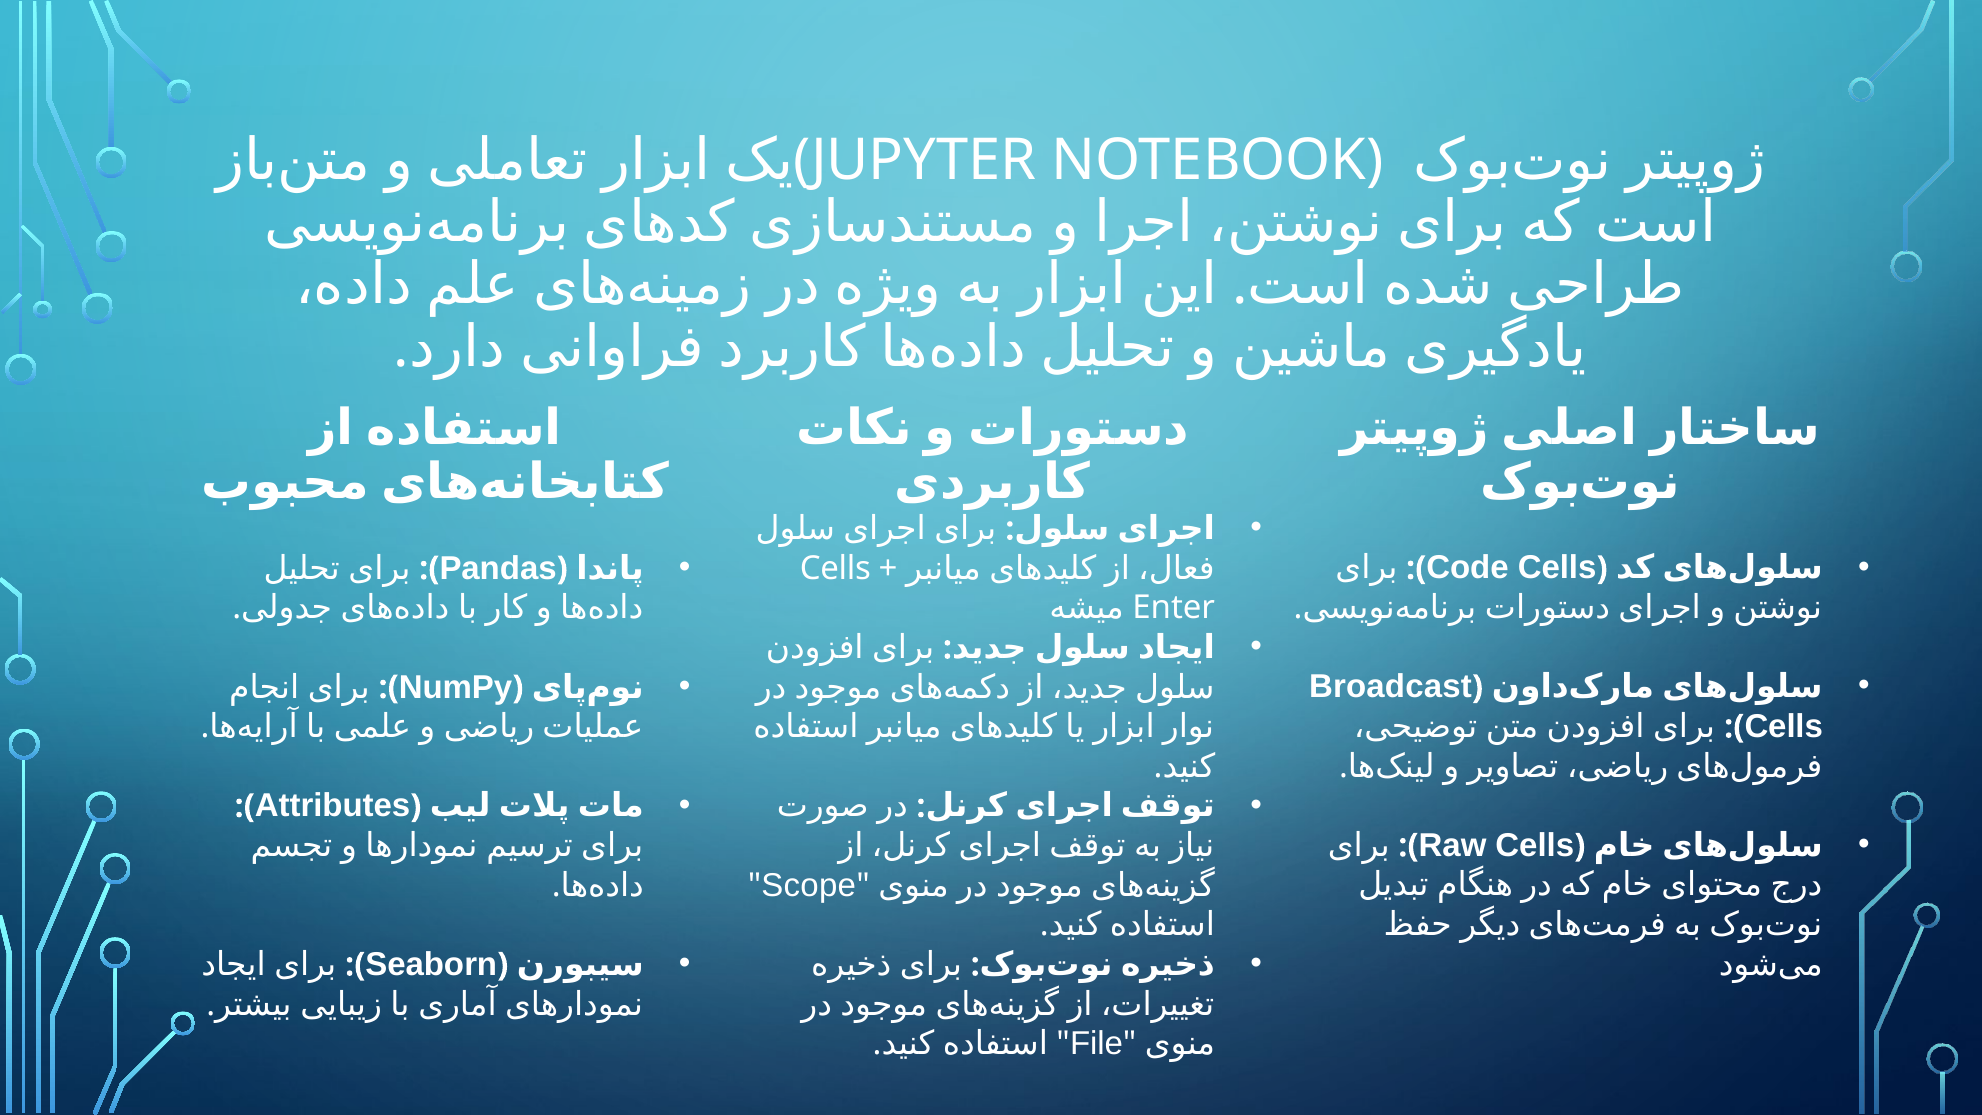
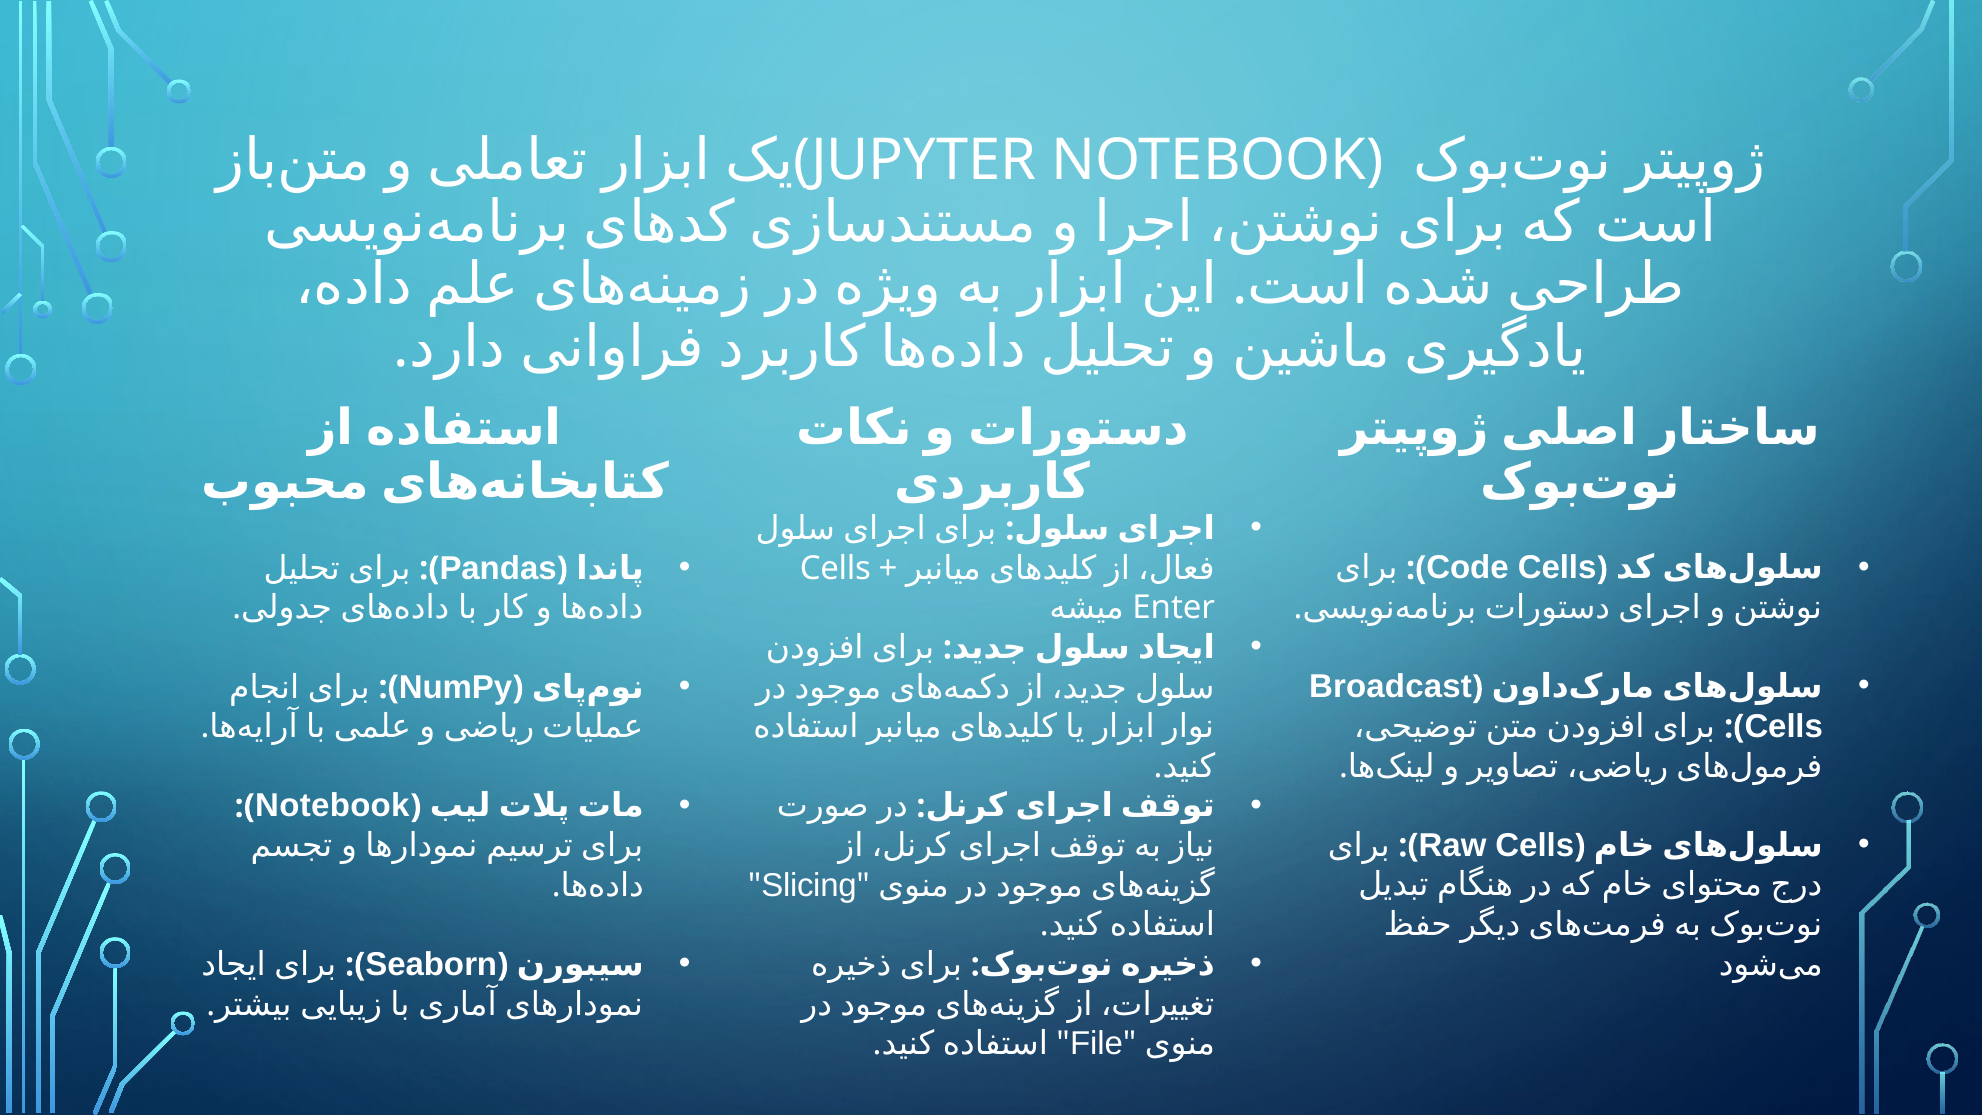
Attributes: Attributes -> Notebook (332, 806)
Scope: Scope -> Slicing (809, 885)
